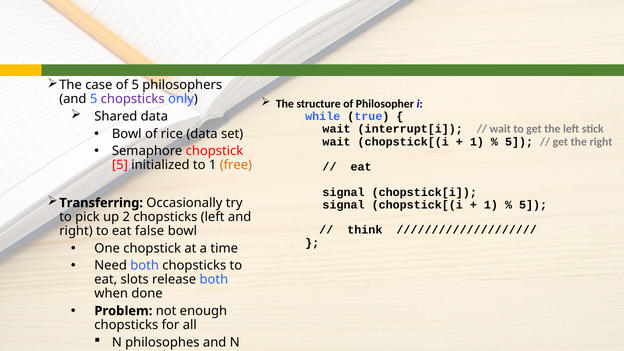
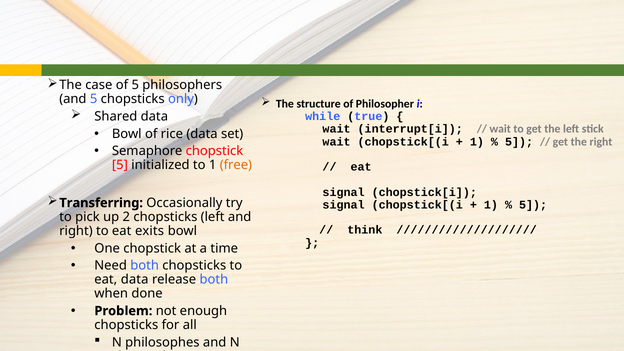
chopsticks colour: purple -> black (133, 99)
false: false -> exits (150, 231)
eat slots: slots -> data (135, 280)
